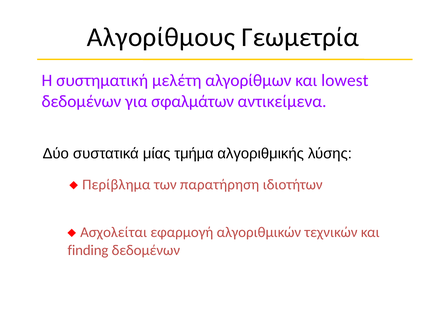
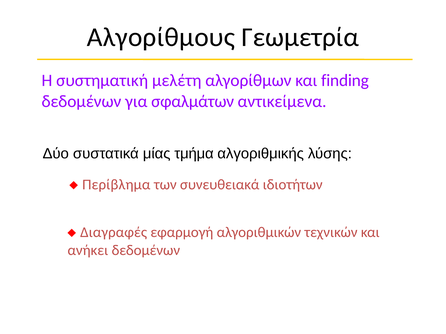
lowest: lowest -> finding (345, 81)
παρατήρηση: παρατήρηση -> συνευθειακά (220, 185)
Ασχολείται: Ασχολείται -> Διαγραφές (114, 233)
finding: finding -> ανήκει (88, 251)
